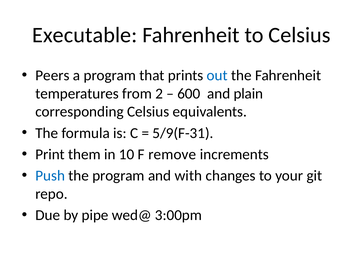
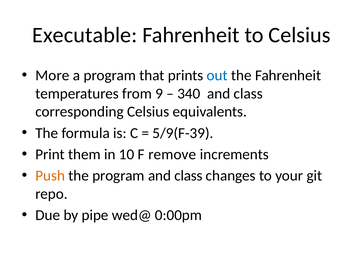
Peers: Peers -> More (52, 75)
2: 2 -> 9 (159, 94)
600: 600 -> 340 (189, 94)
plain: plain -> class (248, 94)
5/9(F-31: 5/9(F-31 -> 5/9(F-39 (183, 133)
Push colour: blue -> orange (50, 176)
program and with: with -> class (188, 176)
3:00pm: 3:00pm -> 0:00pm (178, 215)
